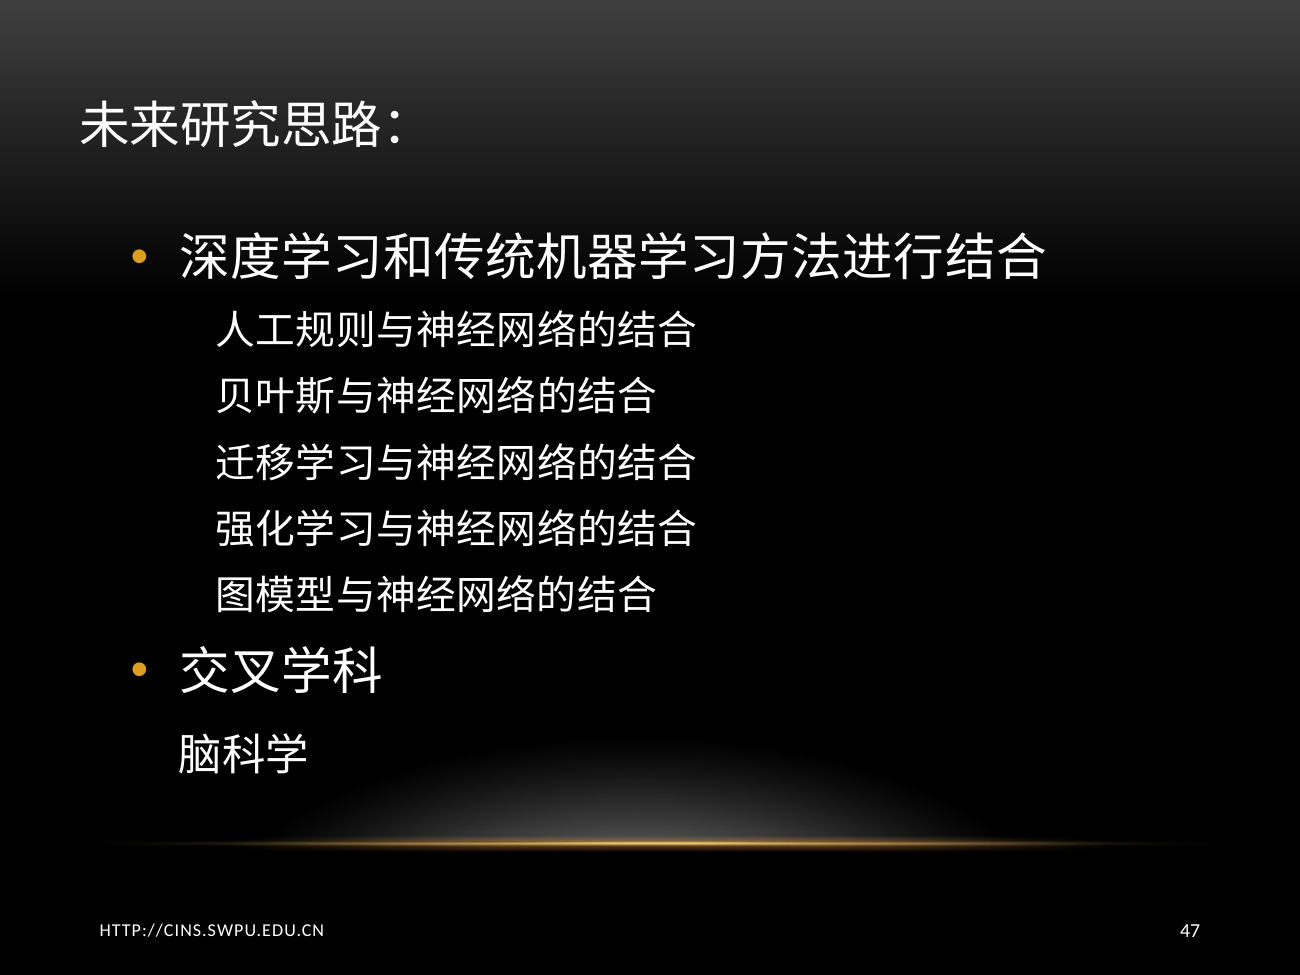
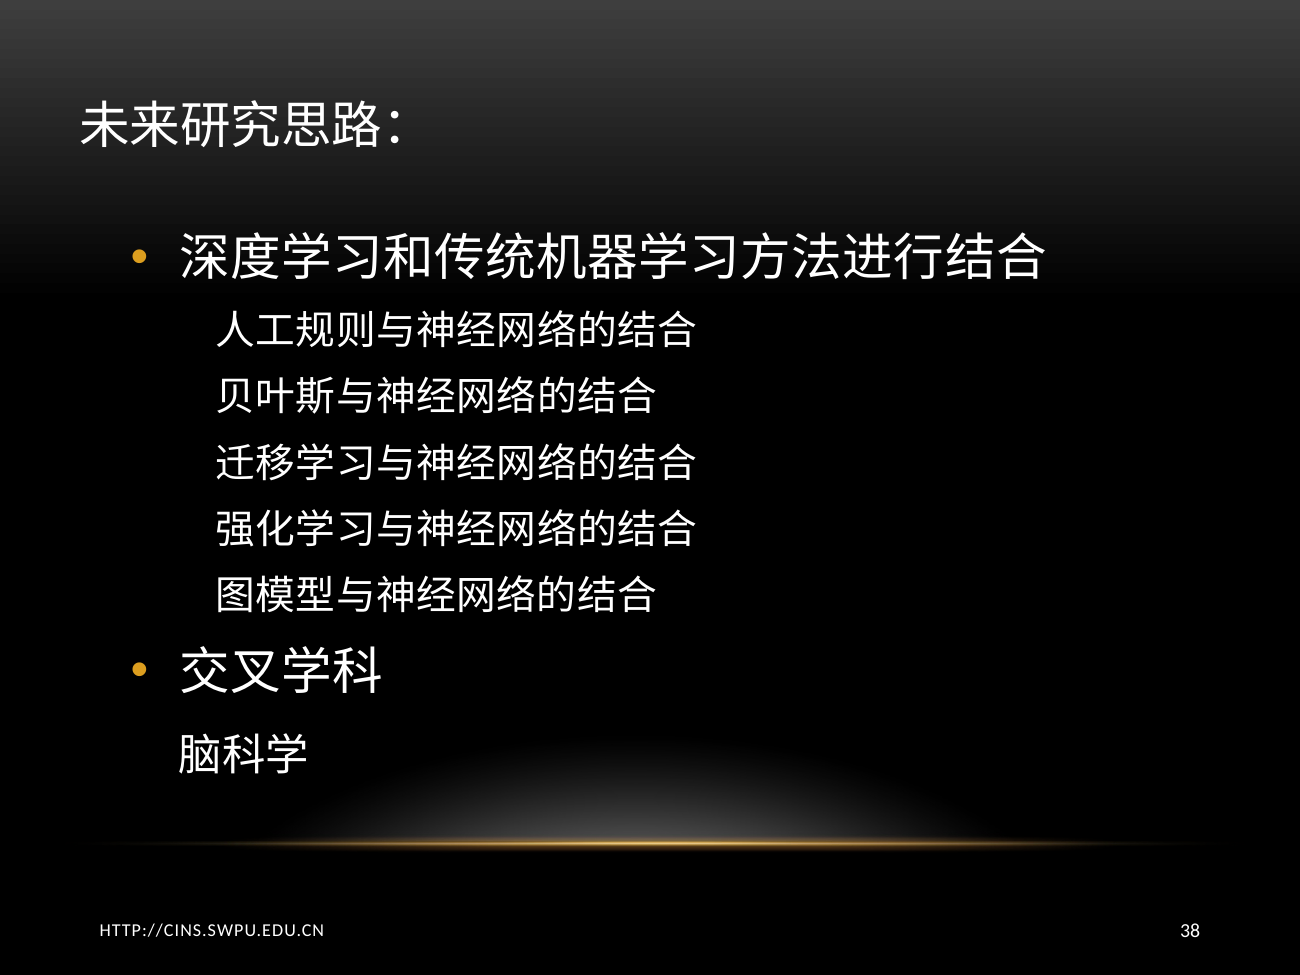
47: 47 -> 38 (1190, 931)
